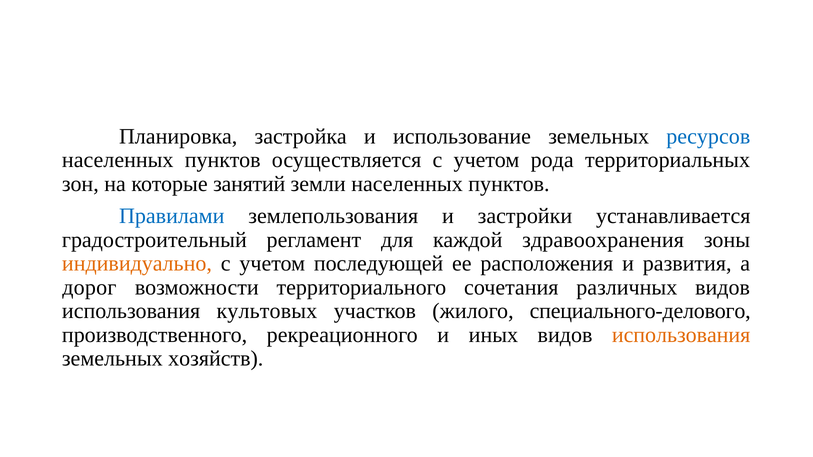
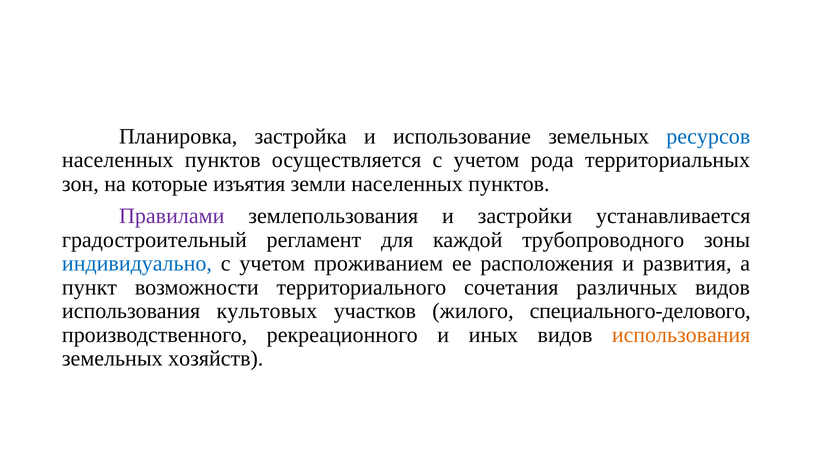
занятий: занятий -> изъятия (249, 184)
Правилами colour: blue -> purple (172, 216)
здравоохранения: здравоохранения -> трубопроводного (603, 240)
индивидуально colour: orange -> blue (137, 264)
последующей: последующей -> проживанием (379, 264)
дорог: дорог -> пункт (89, 288)
